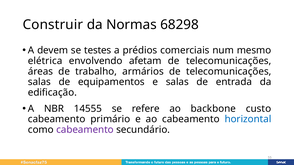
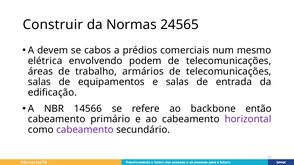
68298: 68298 -> 24565 (180, 25)
testes: testes -> cabos (98, 50)
afetam: afetam -> podem (145, 61)
14555: 14555 -> 14566 (88, 109)
custo: custo -> então (259, 109)
horizontal colour: blue -> purple (248, 119)
